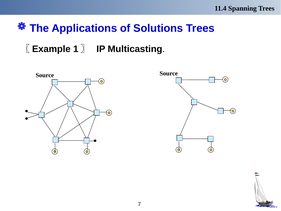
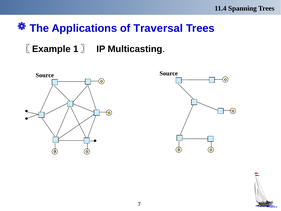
Solutions: Solutions -> Traversal (158, 28)
